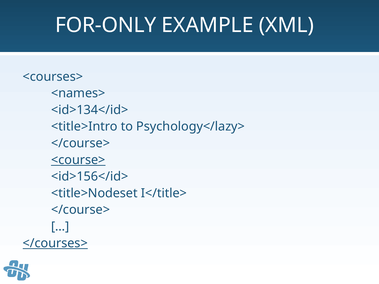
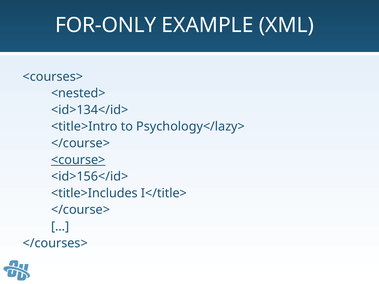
<names>: <names> -> <nested> (78, 93)
<title>Nodeset: <title>Nodeset -> <title>Includes (94, 193)
</courses> underline: present -> none (55, 243)
